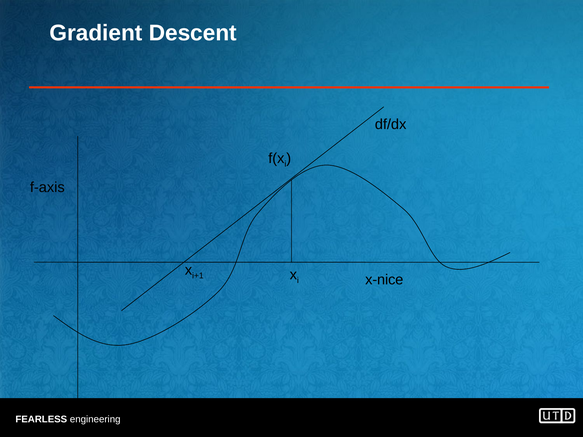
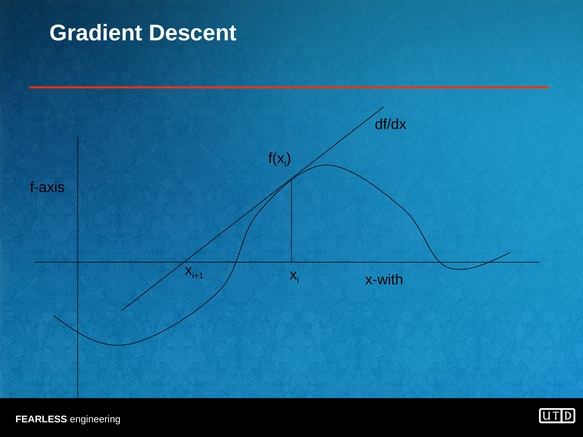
x-nice: x-nice -> x-with (384, 280)
